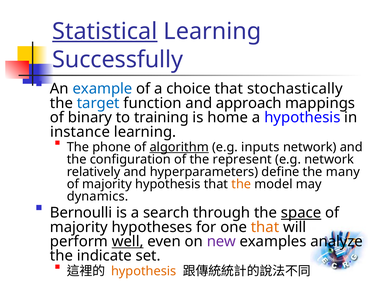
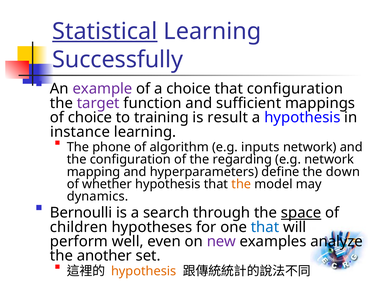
example colour: blue -> purple (102, 89)
that stochastically: stochastically -> configuration (295, 89)
target colour: blue -> purple (98, 103)
approach: approach -> sufficient (249, 103)
of binary: binary -> choice (90, 117)
home: home -> result (228, 117)
algorithm underline: present -> none (179, 147)
represent: represent -> regarding (242, 160)
relatively: relatively -> mapping (94, 172)
many: many -> down (343, 172)
majority: majority -> whether (107, 184)
majority: majority -> children (79, 227)
that colour: orange -> blue (265, 227)
well underline: present -> none (128, 241)
indicate: indicate -> another (104, 256)
